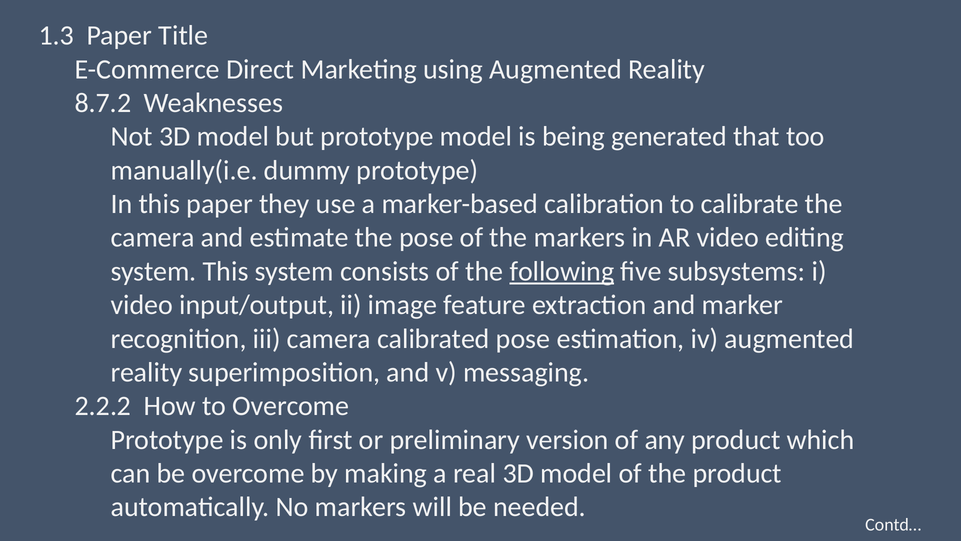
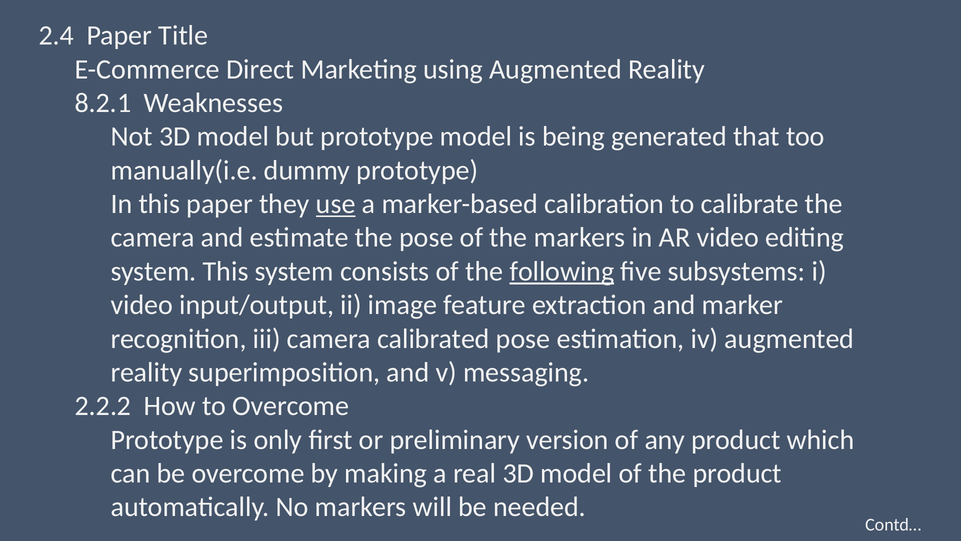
1.3: 1.3 -> 2.4 (56, 36)
8.7.2: 8.7.2 -> 8.2.1 (103, 103)
use underline: none -> present (336, 204)
